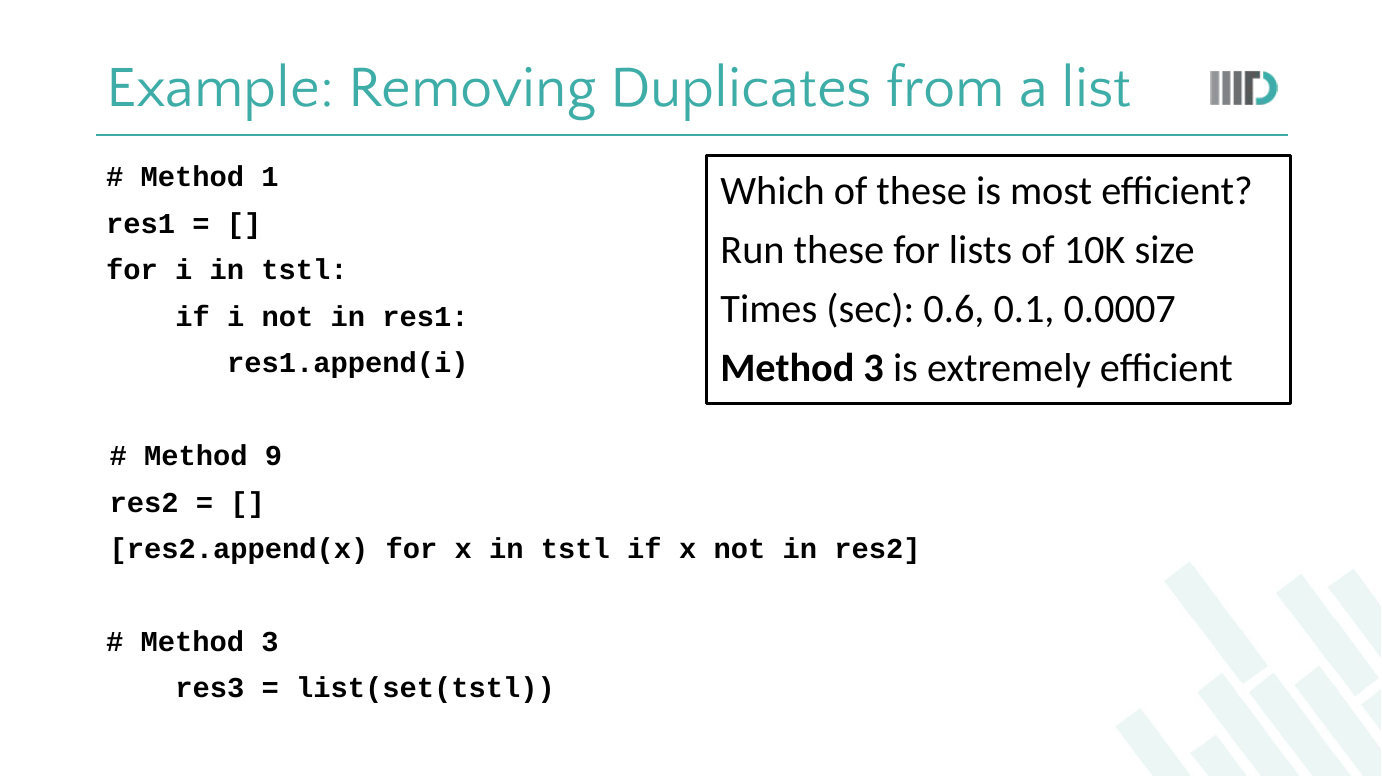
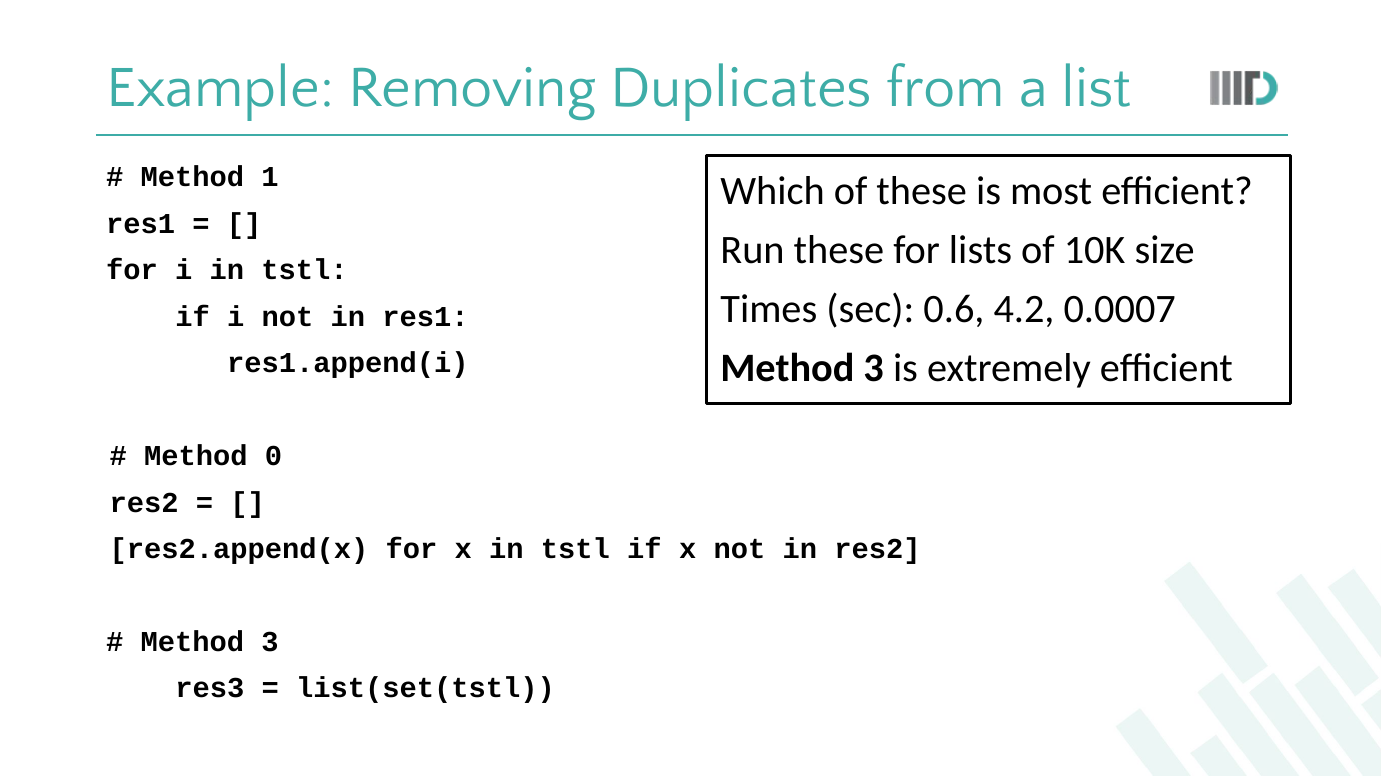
0.1: 0.1 -> 4.2 (1024, 309)
9: 9 -> 0 (274, 456)
